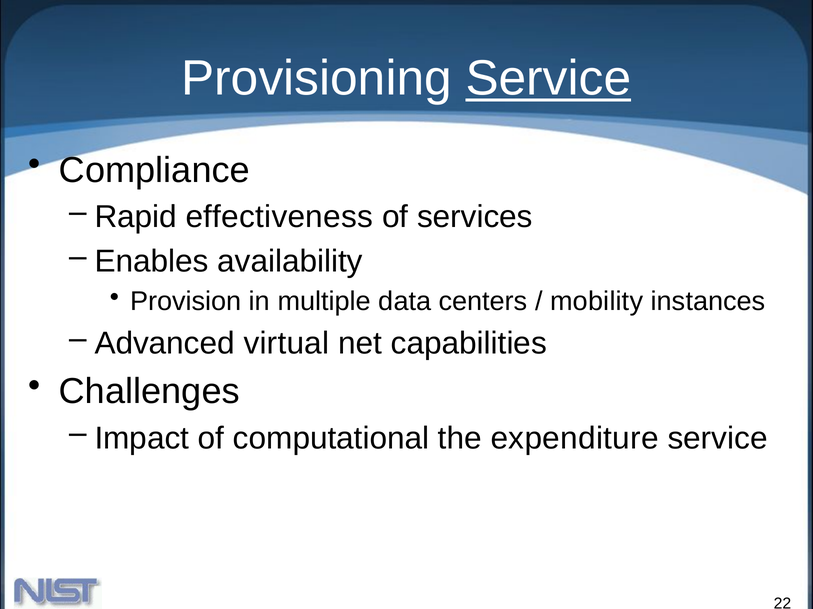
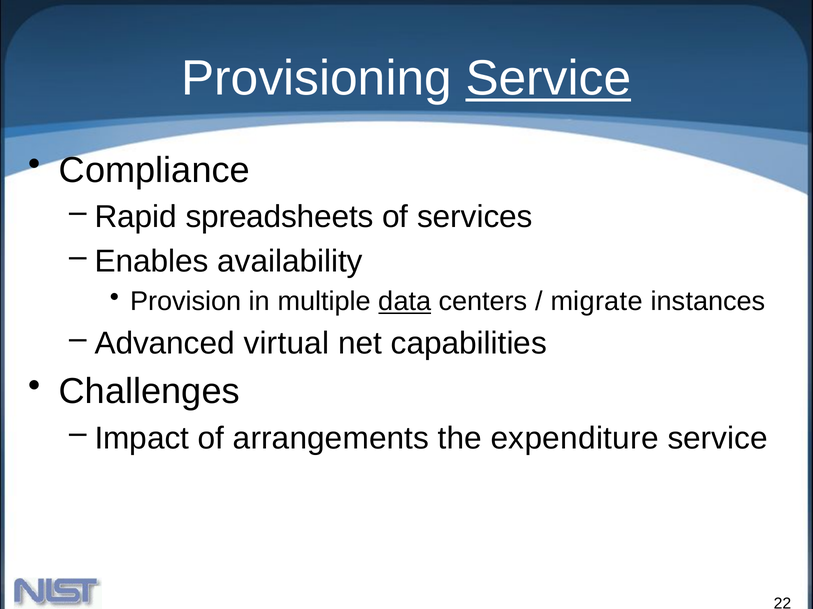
effectiveness: effectiveness -> spreadsheets (280, 217)
data underline: none -> present (405, 302)
mobility: mobility -> migrate (597, 302)
computational: computational -> arrangements (331, 439)
